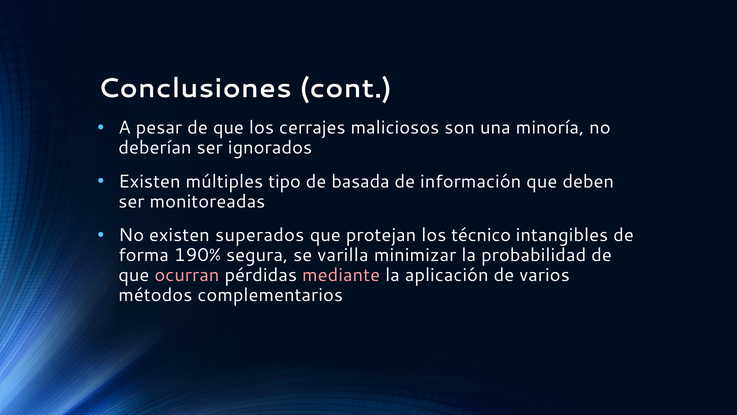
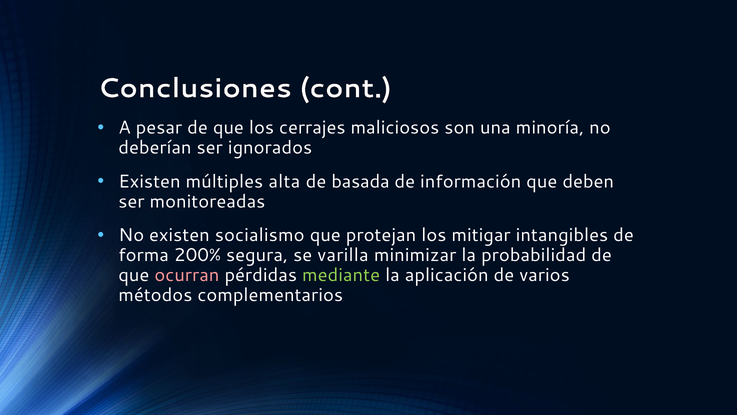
tipo: tipo -> alta (284, 181)
superados: superados -> socialismo (260, 235)
técnico: técnico -> mitigar (481, 235)
190%: 190% -> 200% (197, 255)
mediante colour: pink -> light green (341, 275)
